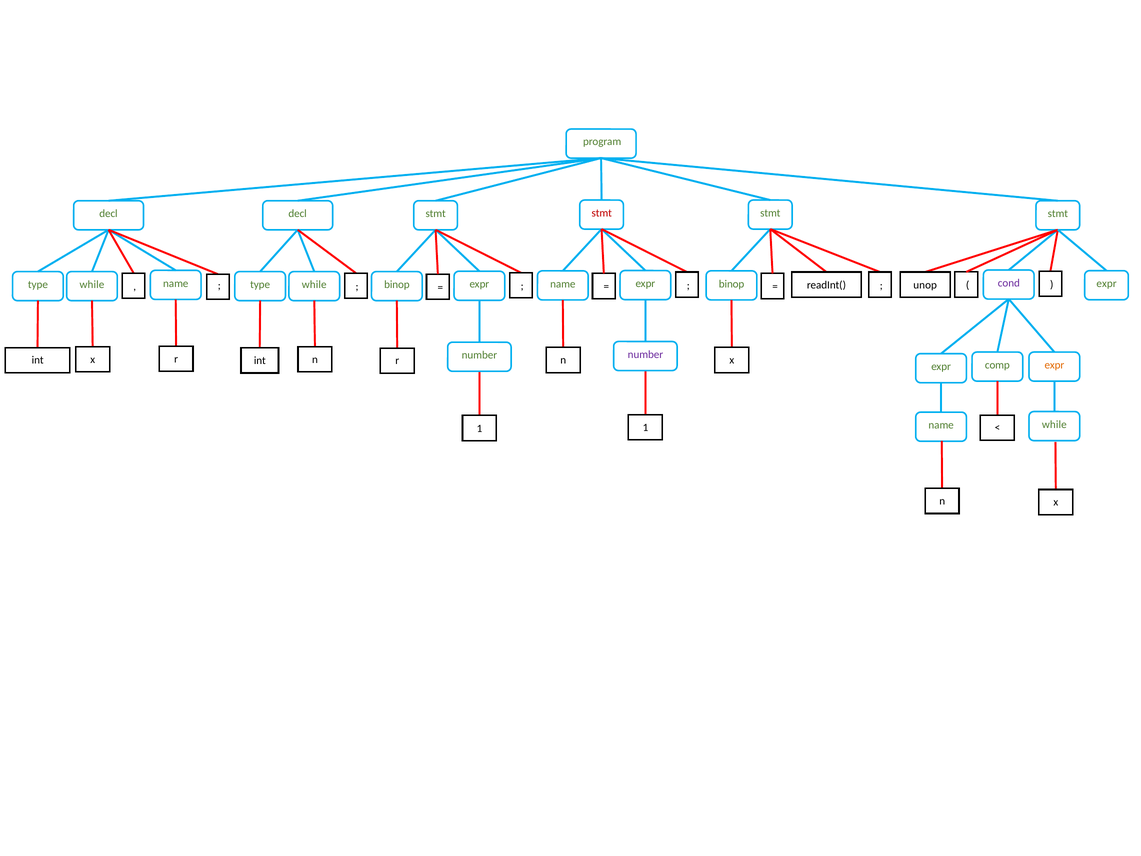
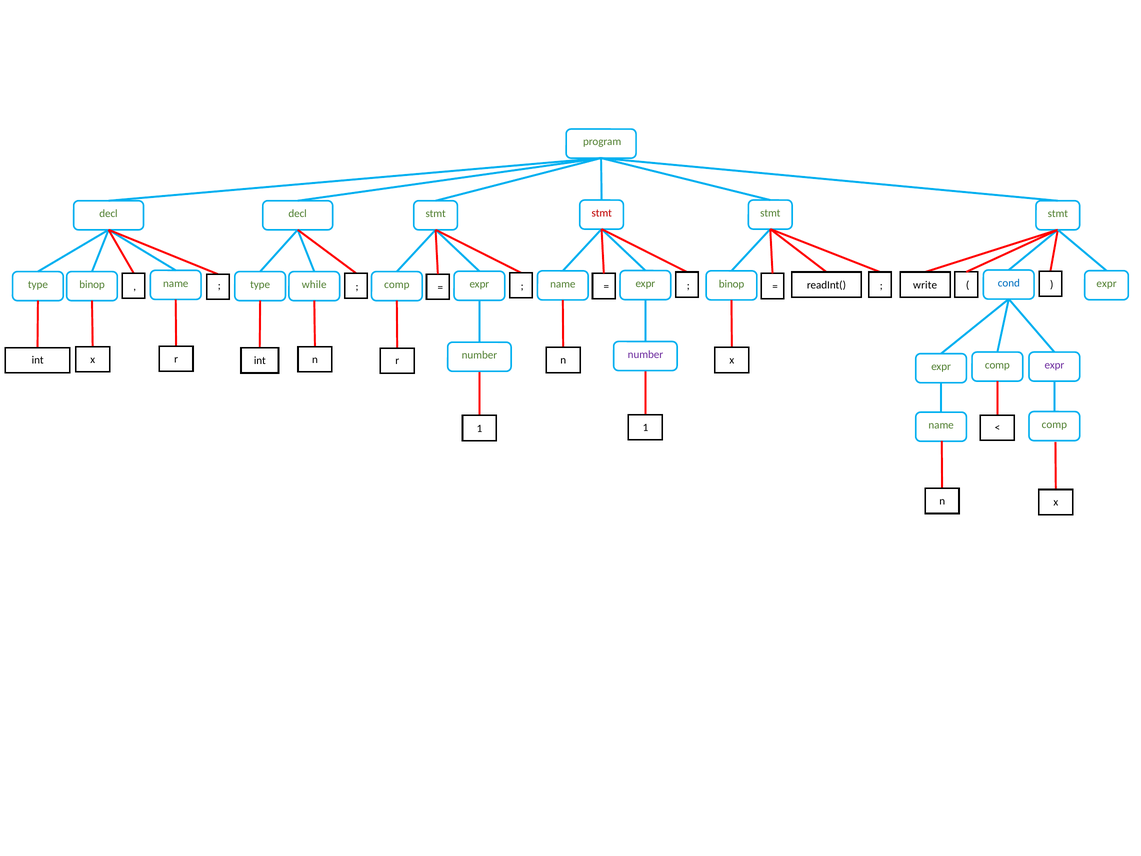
cond colour: purple -> blue (1009, 283)
while: while -> binop (92, 285)
binop: binop -> comp (397, 285)
unop: unop -> write (925, 285)
expr colour: orange -> purple (1054, 365)
name while: while -> comp (1054, 424)
